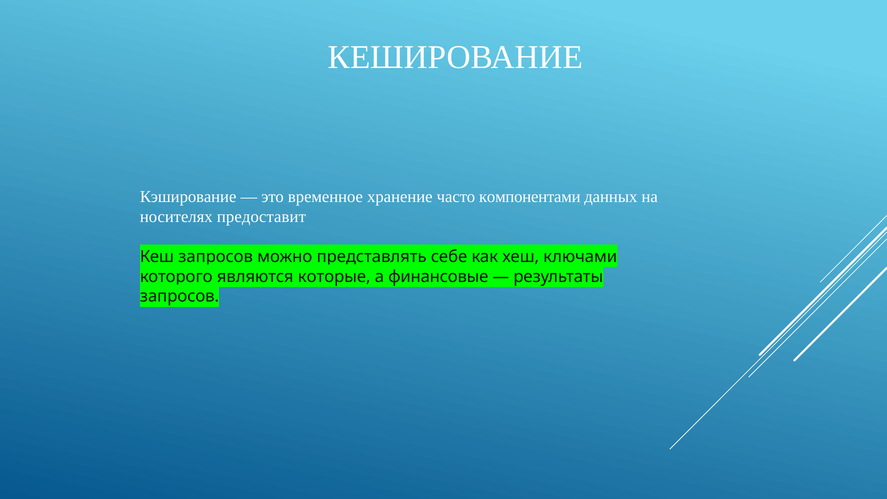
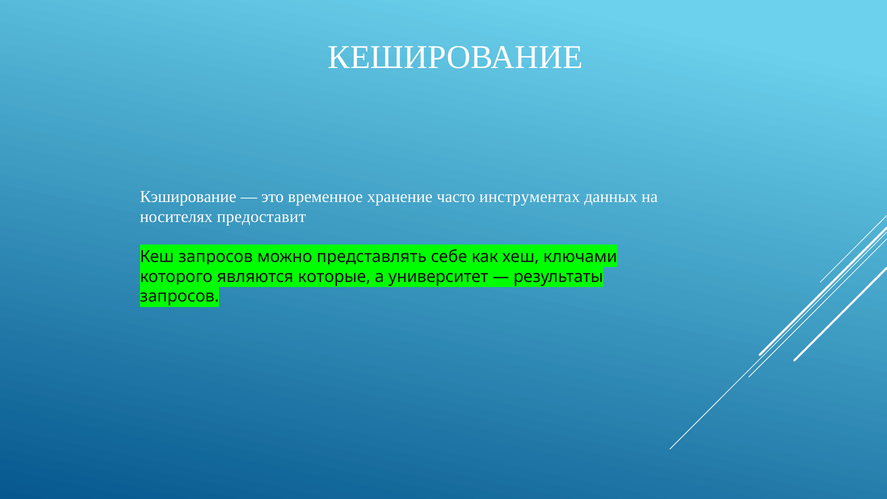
компонентами: компонентами -> инструментах (530, 197)
финансовые: финансовые -> университет (438, 277)
